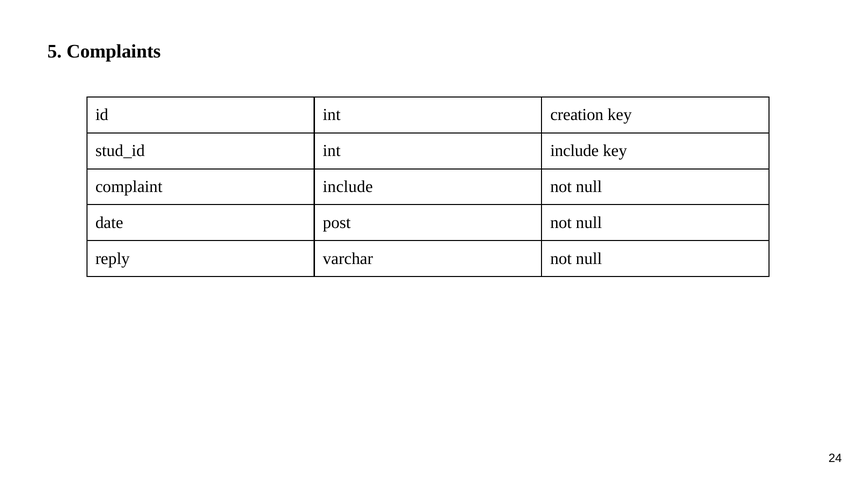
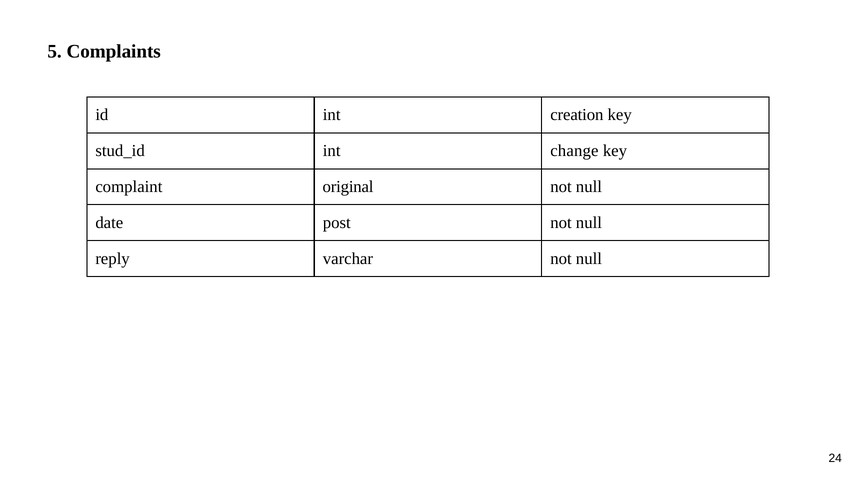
int include: include -> change (574, 151)
complaint include: include -> original (348, 187)
